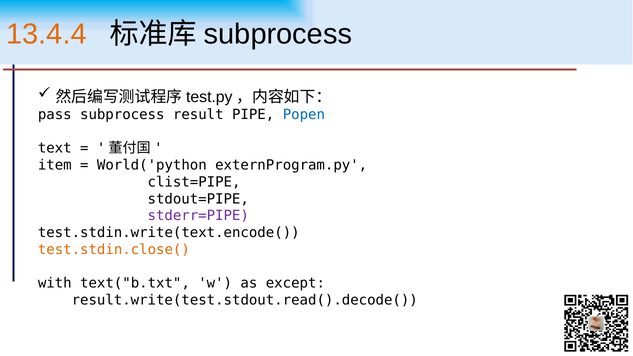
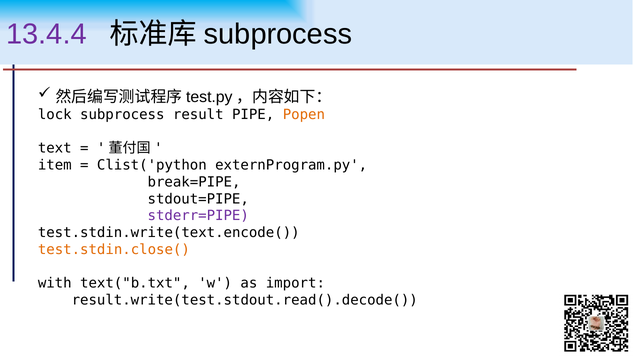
13.4.4 colour: orange -> purple (46, 34)
pass: pass -> lock (55, 115)
Popen colour: blue -> orange (304, 115)
World('python: World('python -> Clist('python (152, 165)
clist=PIPE: clist=PIPE -> break=PIPE (194, 182)
except: except -> import (295, 283)
